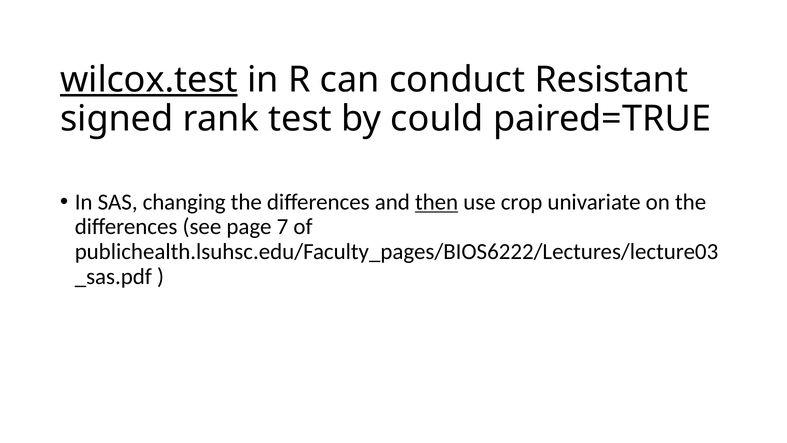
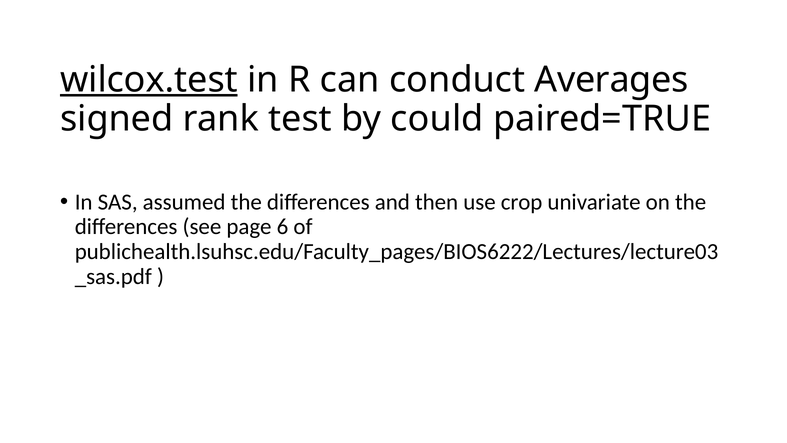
Resistant: Resistant -> Averages (611, 80)
changing: changing -> assumed (184, 202)
then underline: present -> none (437, 202)
7: 7 -> 6 (282, 227)
